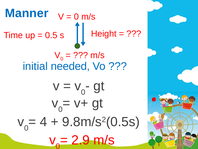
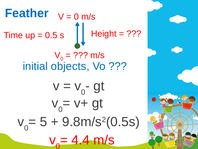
Manner: Manner -> Feather (27, 13)
needed: needed -> objects (70, 66)
4: 4 -> 5 (43, 121)
2.9: 2.9 -> 4.4 (81, 140)
